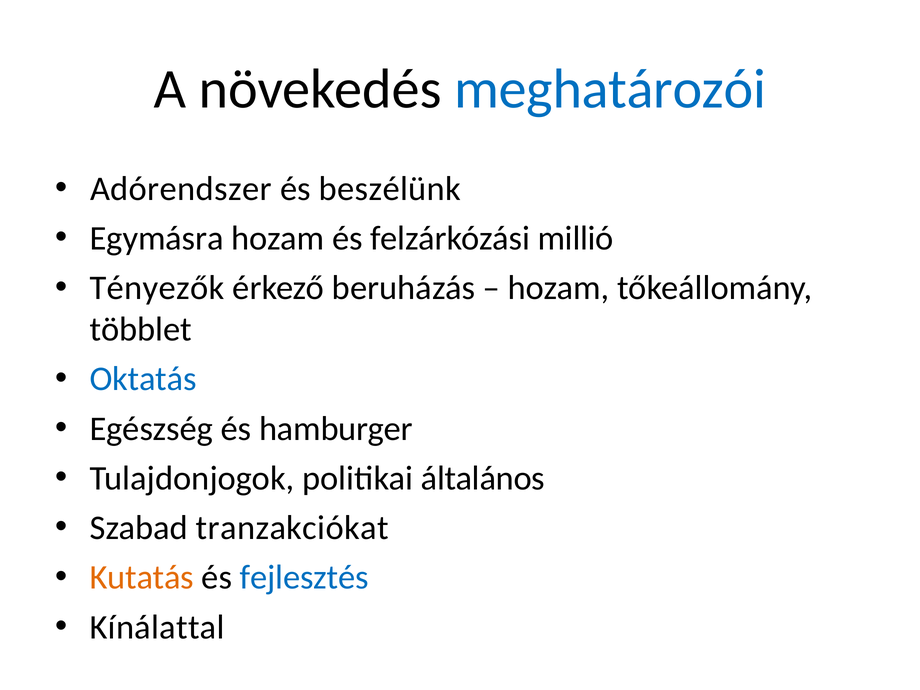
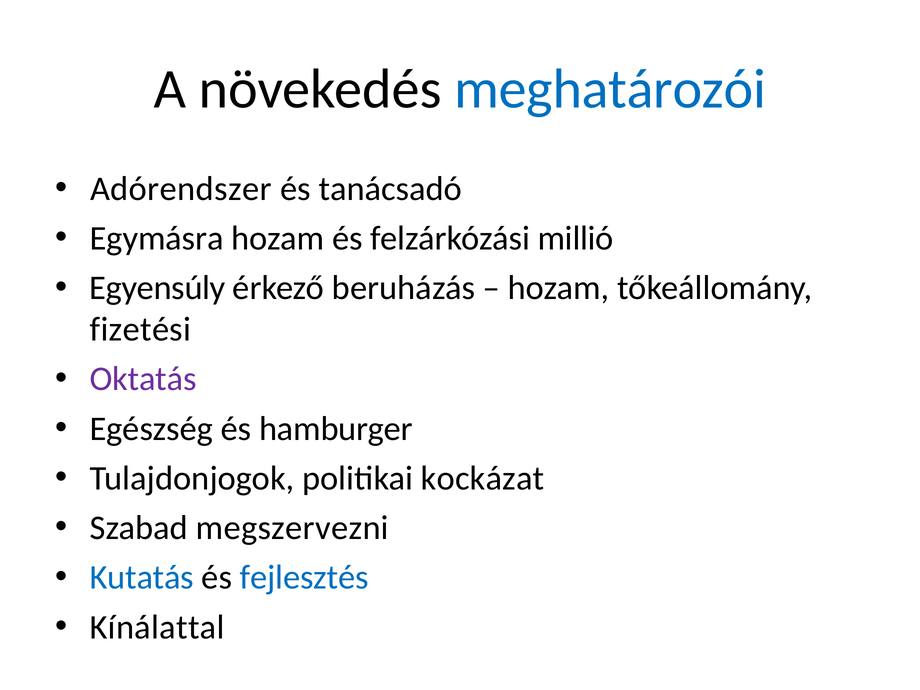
beszélünk: beszélünk -> tanácsadó (390, 189)
Tényezők: Tényezők -> Egyensúly (157, 288)
többlet: többlet -> fizetési (140, 329)
Oktatás colour: blue -> purple (143, 379)
általános: általános -> kockázat (483, 478)
tranzakciókat: tranzakciókat -> megszervezni (292, 528)
Kutatás colour: orange -> blue (142, 578)
